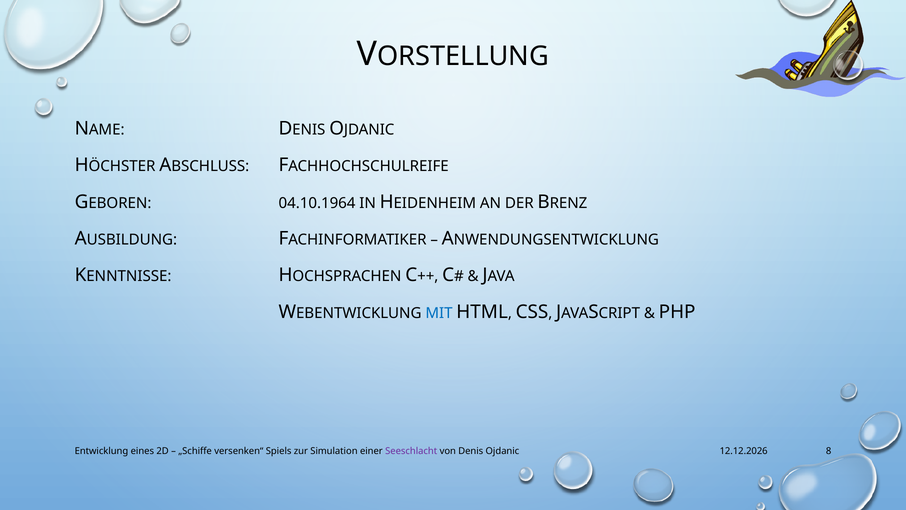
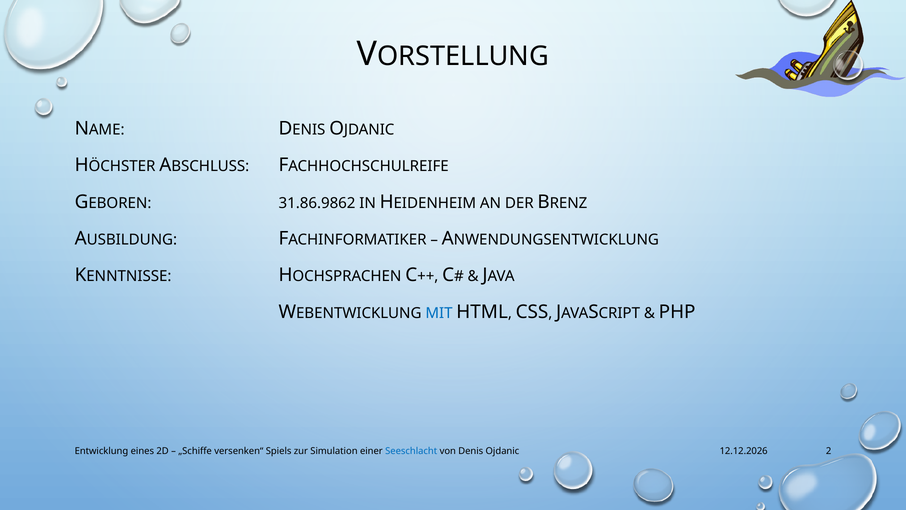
04.10.1964: 04.10.1964 -> 31.86.9862 (317, 203)
Seeschlacht colour: purple -> blue (411, 451)
8: 8 -> 2 (829, 451)
